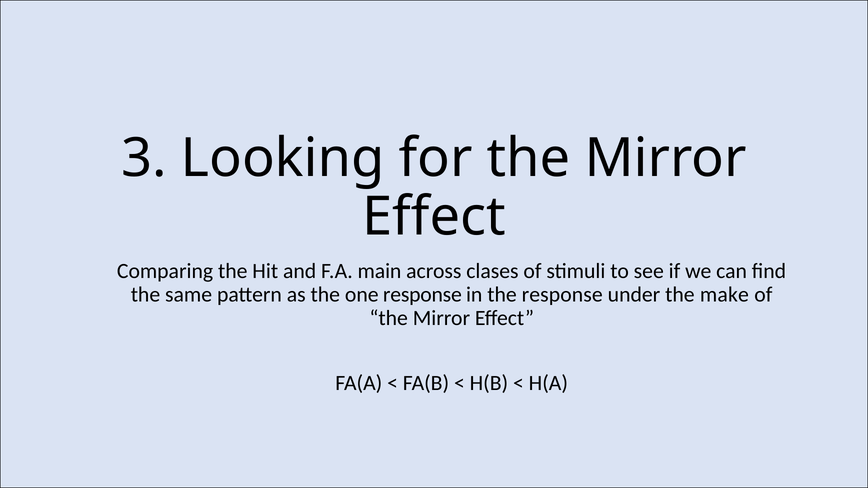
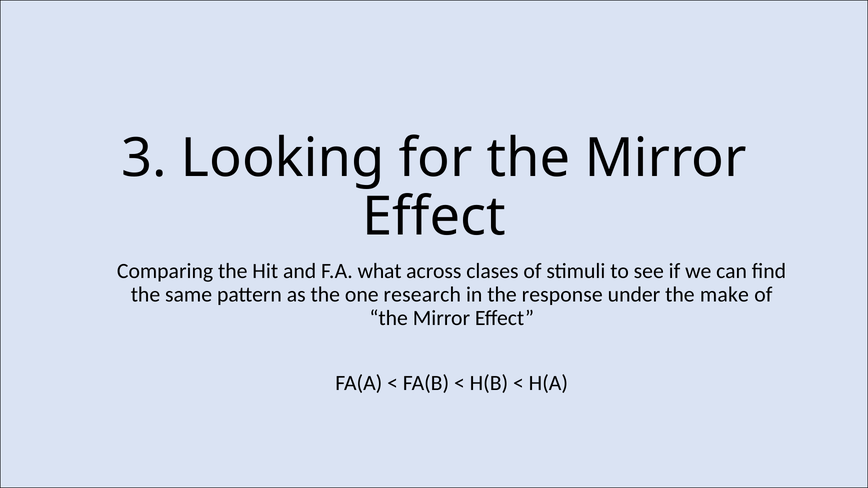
main: main -> what (380, 271)
one response: response -> research (422, 295)
